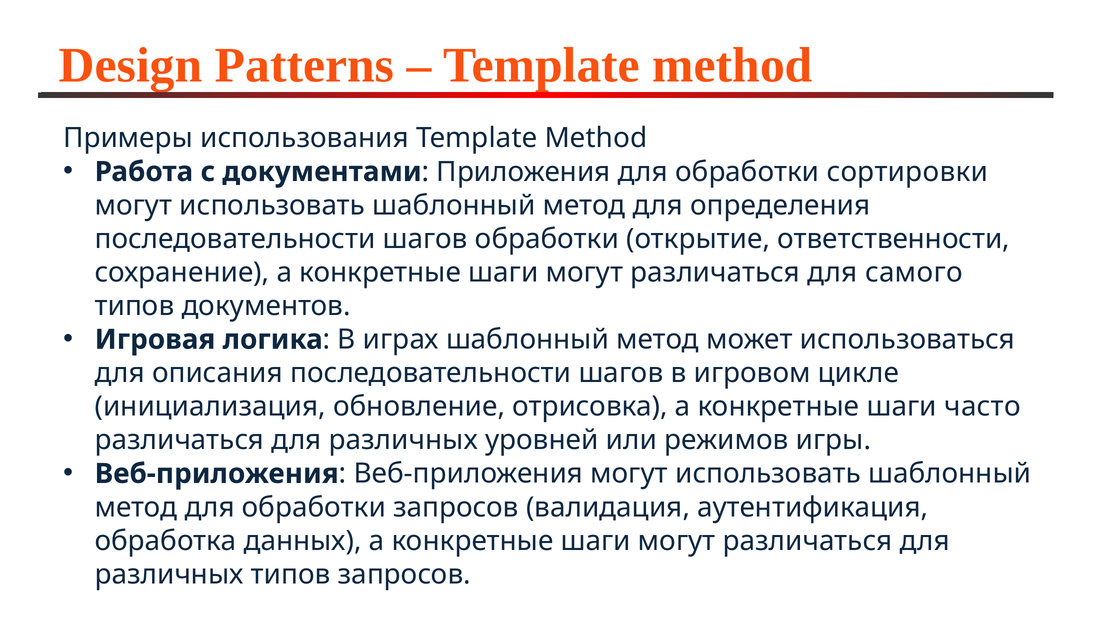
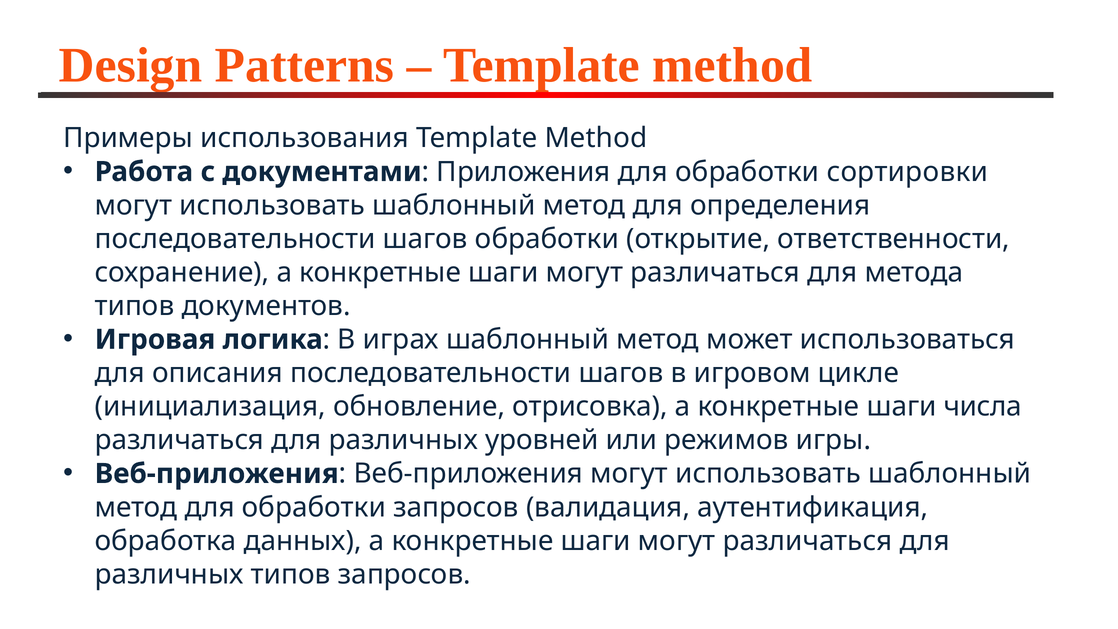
самого: самого -> метода (914, 272)
часто: часто -> числа (983, 407)
